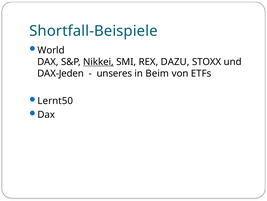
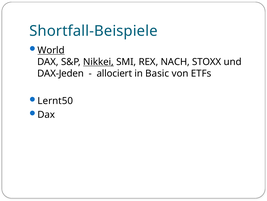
World underline: none -> present (51, 50)
DAZU: DAZU -> NACH (175, 62)
unseres: unseres -> allociert (114, 73)
Beim: Beim -> Basic (157, 73)
